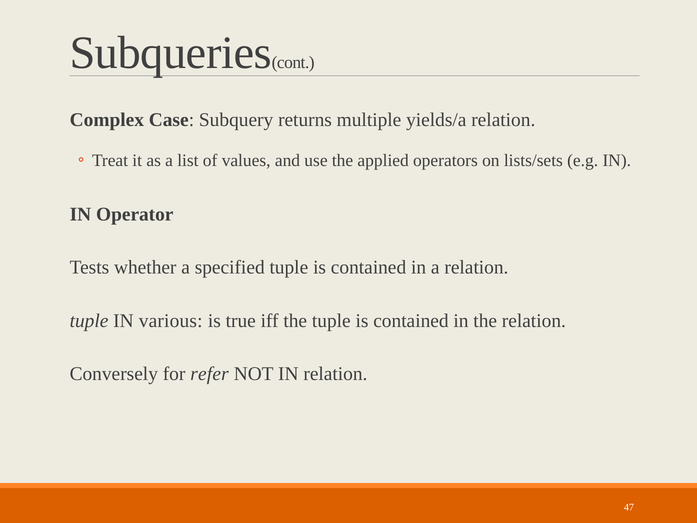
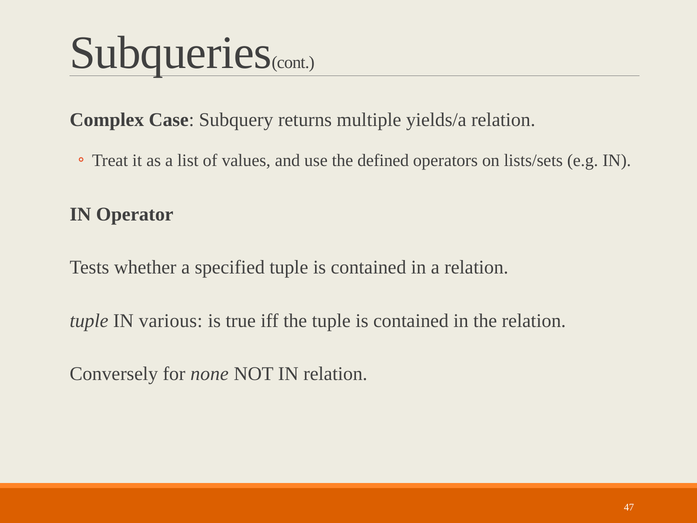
applied: applied -> defined (383, 160)
refer: refer -> none (210, 374)
